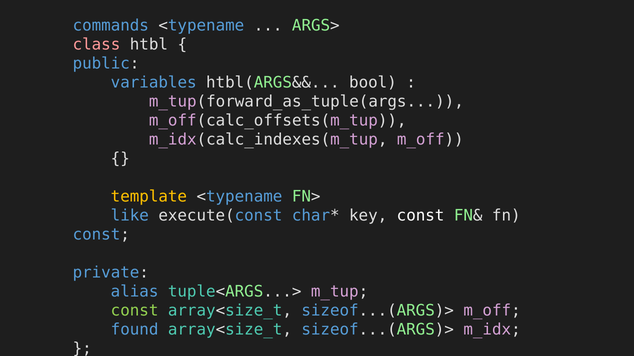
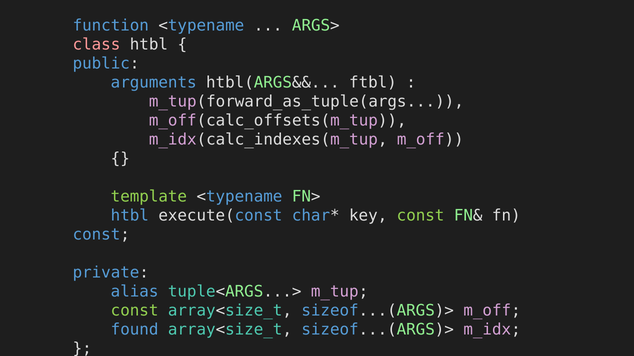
commands: commands -> function (111, 26)
variables: variables -> arguments (154, 83)
bool: bool -> ftbl (373, 83)
template colour: yellow -> light green (149, 197)
like: like -> htbl (130, 216)
const colour: white -> light green (421, 216)
